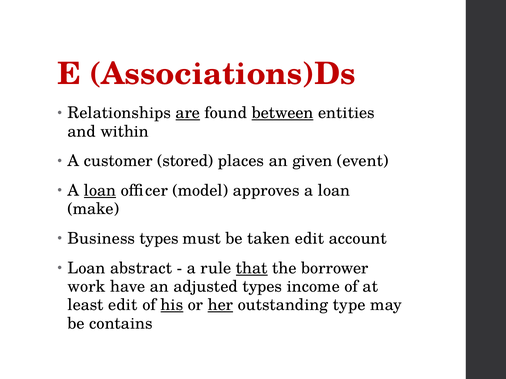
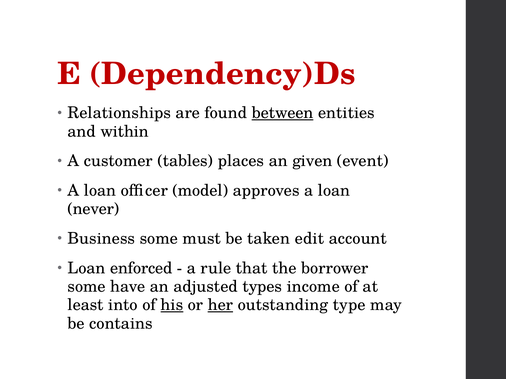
Associations)Ds: Associations)Ds -> Dependency)Ds (222, 74)
are underline: present -> none (188, 113)
stored: stored -> tables (185, 161)
loan underline: present -> none (100, 191)
make: make -> never (93, 209)
Business types: types -> some (159, 239)
abstract: abstract -> enforced (141, 269)
that underline: present -> none (252, 269)
work: work -> some (87, 287)
least edit: edit -> into (123, 305)
